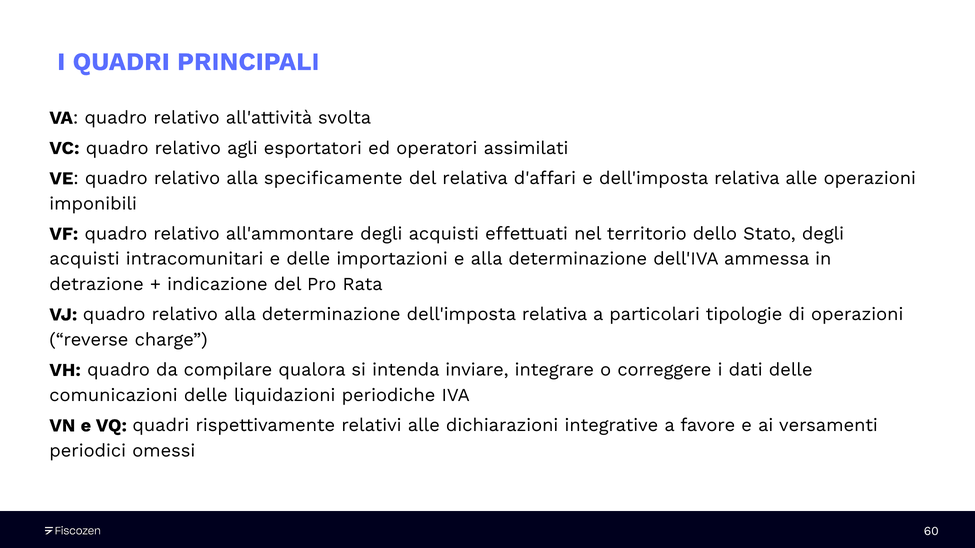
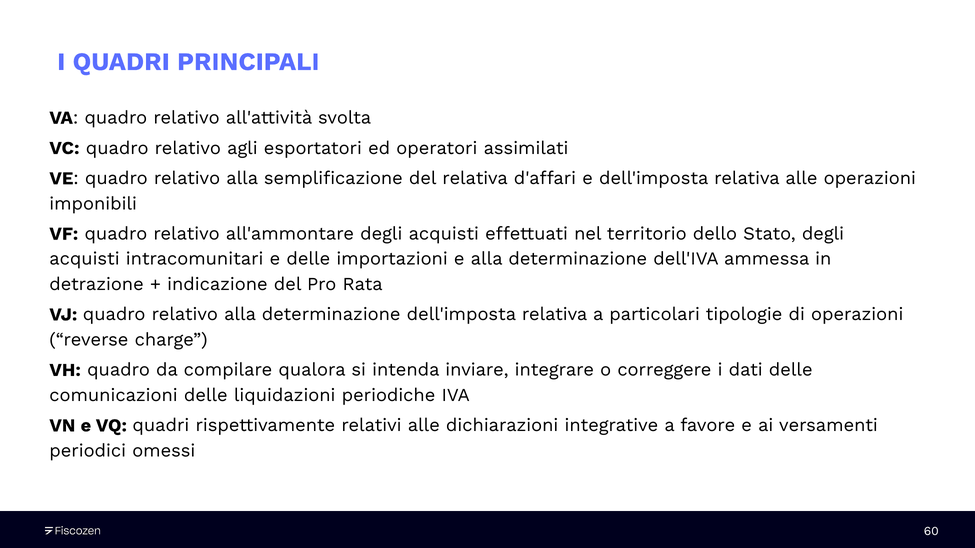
specificamente: specificamente -> semplificazione (333, 178)
